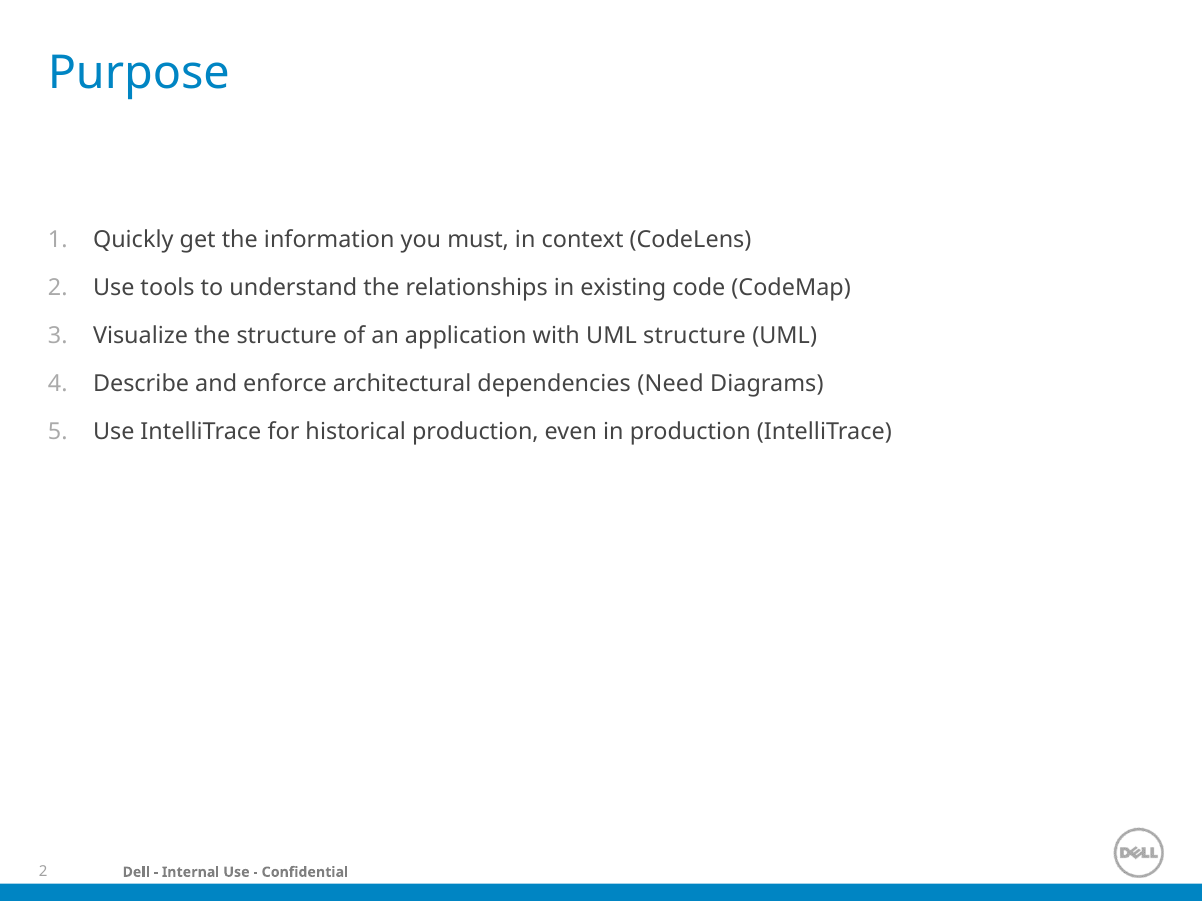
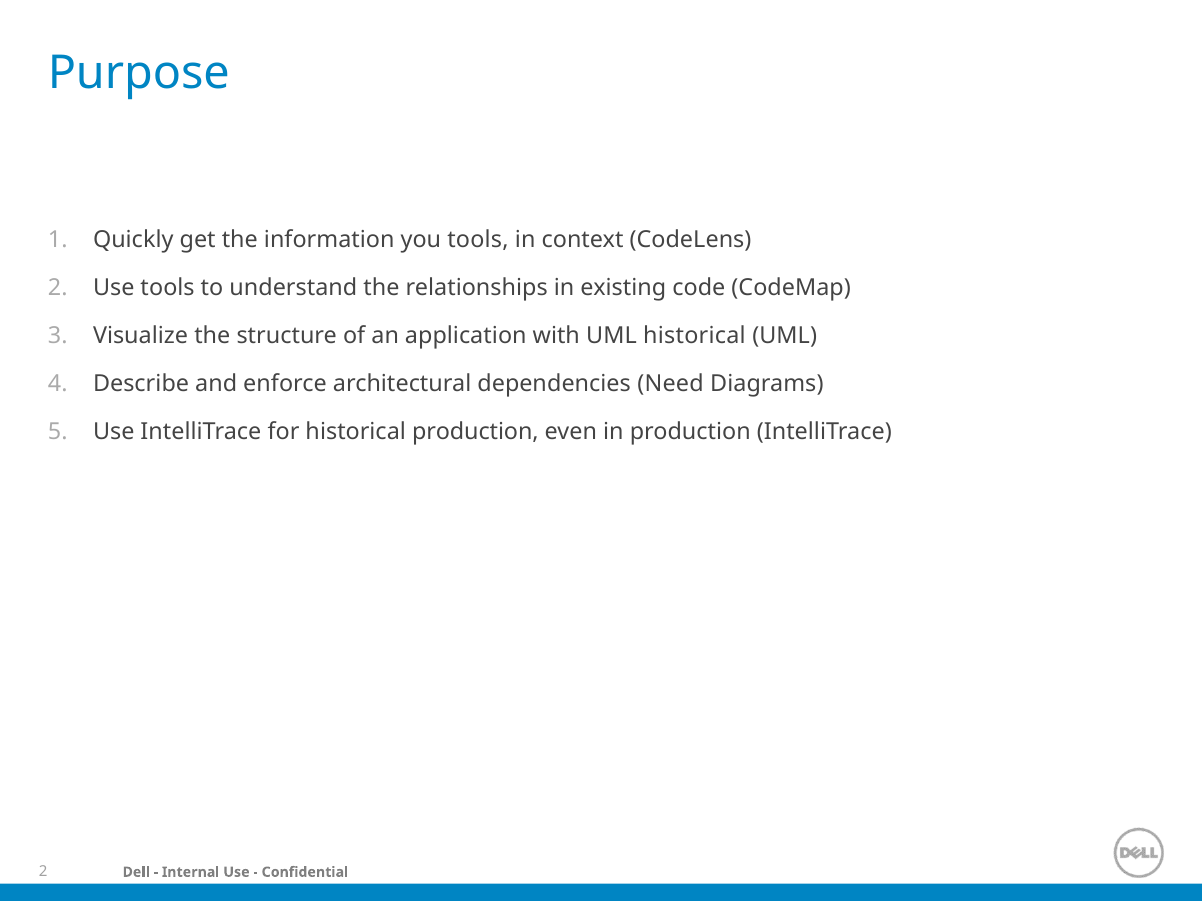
you must: must -> tools (478, 240)
UML structure: structure -> historical (694, 336)
